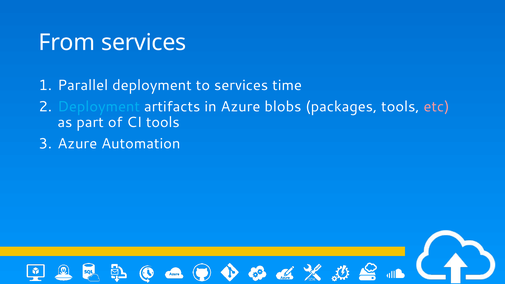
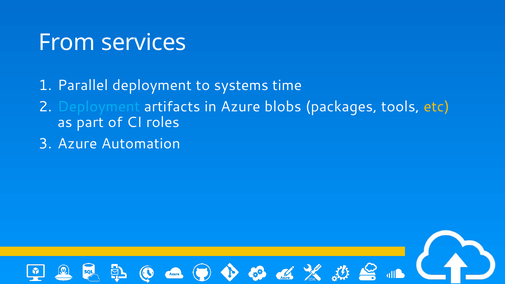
to services: services -> systems (241, 85)
etc colour: pink -> yellow (437, 106)
CI tools: tools -> roles (163, 122)
